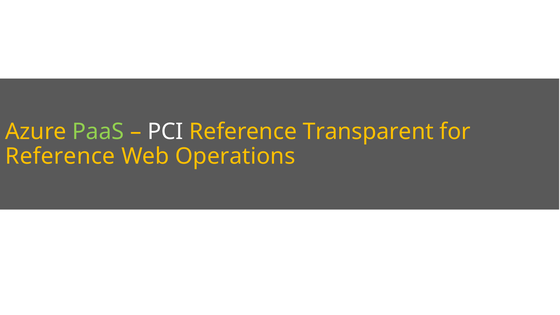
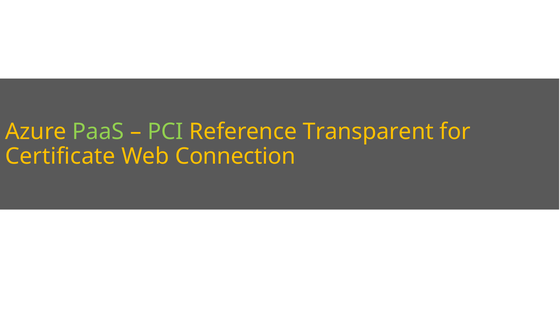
PCI colour: white -> light green (165, 132)
Reference: Reference -> Certificate (60, 156)
Operations: Operations -> Connection (235, 156)
